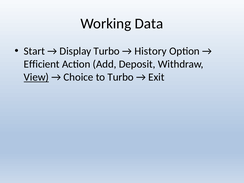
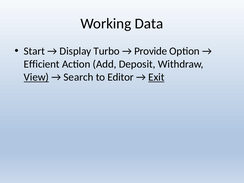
History: History -> Provide (151, 51)
Choice: Choice -> Search (78, 77)
to Turbo: Turbo -> Editor (121, 77)
Exit underline: none -> present (156, 77)
